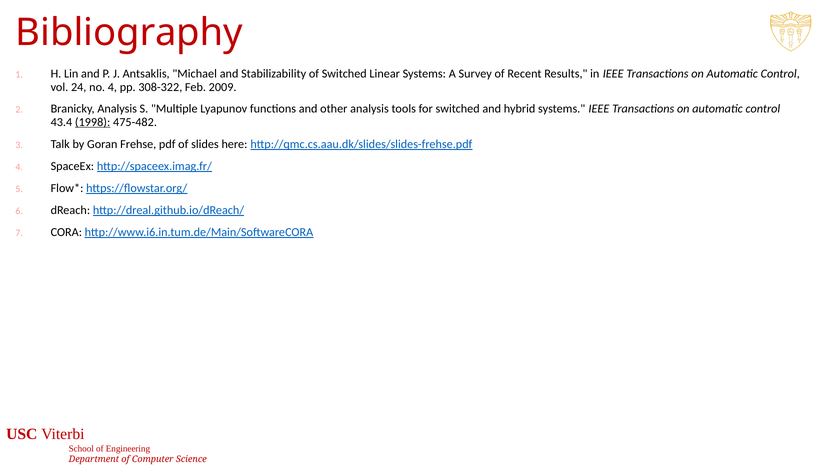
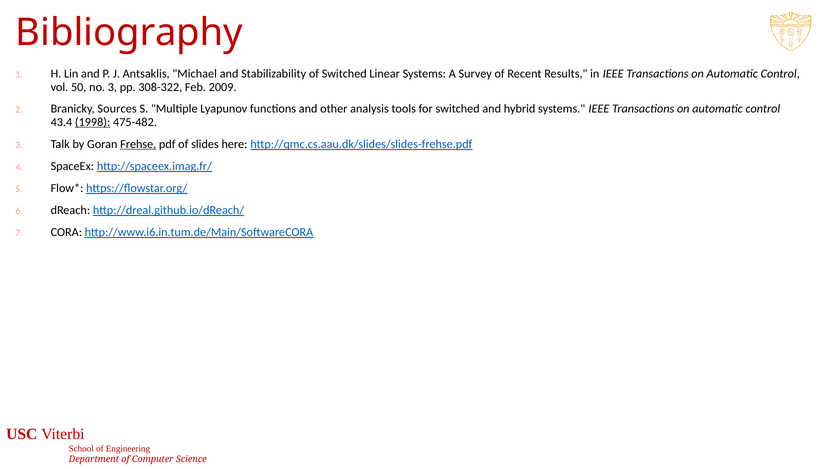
24: 24 -> 50 (79, 87)
no 4: 4 -> 3 (112, 87)
Branicky Analysis: Analysis -> Sources (117, 109)
Frehse underline: none -> present (138, 144)
